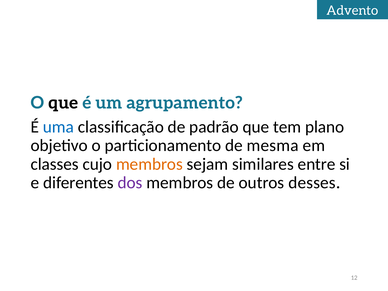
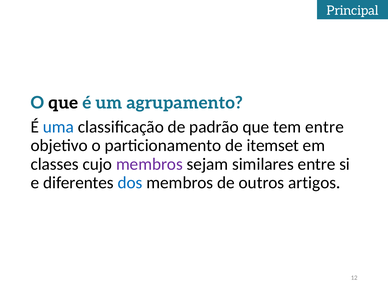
Advento: Advento -> Principal (353, 11)
tem plano: plano -> entre (325, 127)
mesma: mesma -> itemset (273, 145)
membros colour: orange -> purple (149, 164)
dos colour: purple -> blue (130, 183)
desses: desses -> artigos (312, 183)
